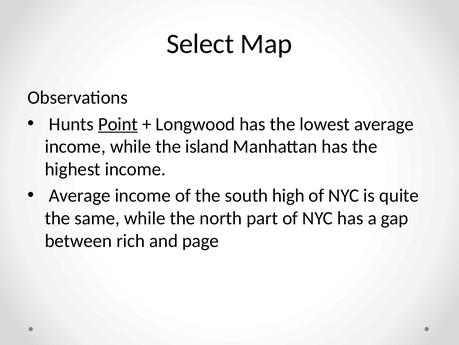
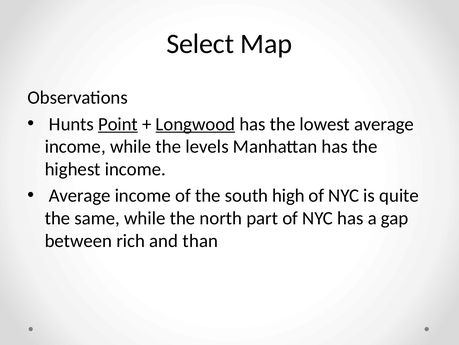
Longwood underline: none -> present (195, 124)
island: island -> levels (207, 146)
page: page -> than (200, 240)
